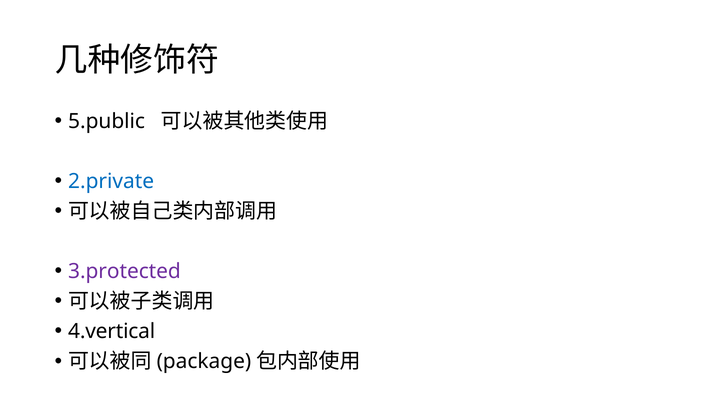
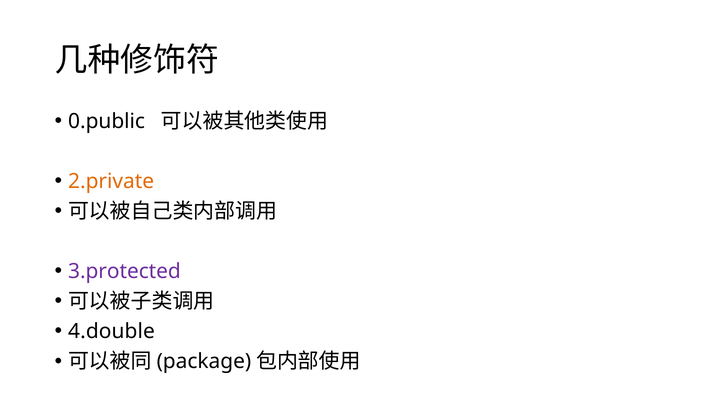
5.public: 5.public -> 0.public (107, 121)
2.private colour: blue -> orange (111, 181)
4.vertical: 4.vertical -> 4.double (111, 332)
